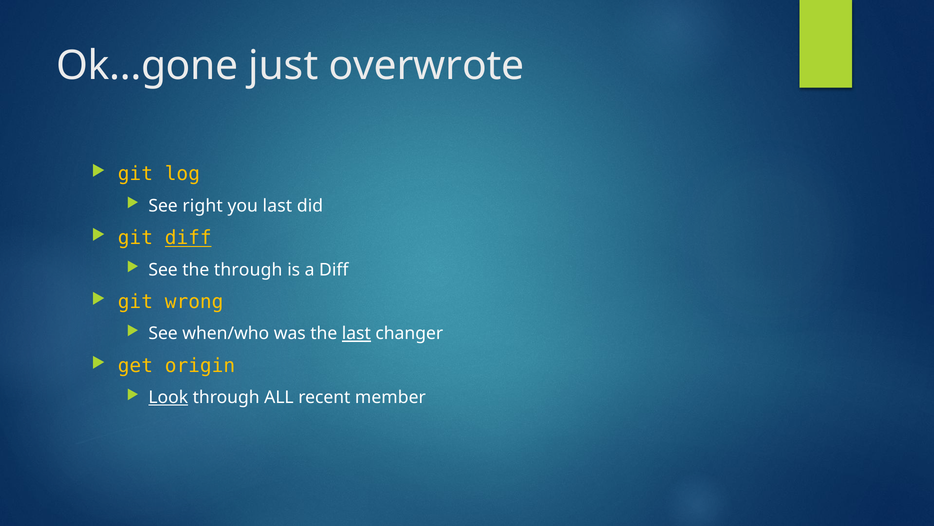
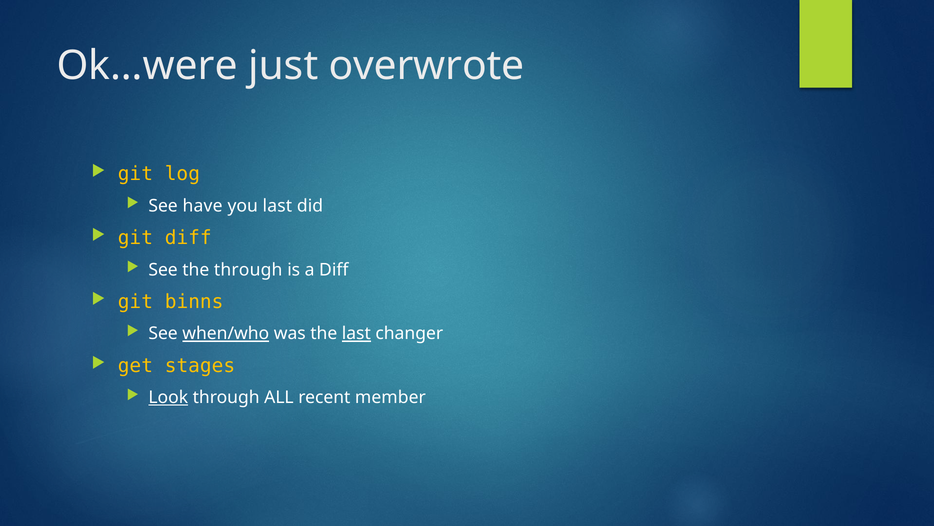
Ok…gone: Ok…gone -> Ok…were (147, 66)
right: right -> have (203, 206)
diff underline: present -> none (188, 238)
wrong: wrong -> binns (194, 302)
when/who underline: none -> present (226, 333)
origin: origin -> stages (200, 365)
